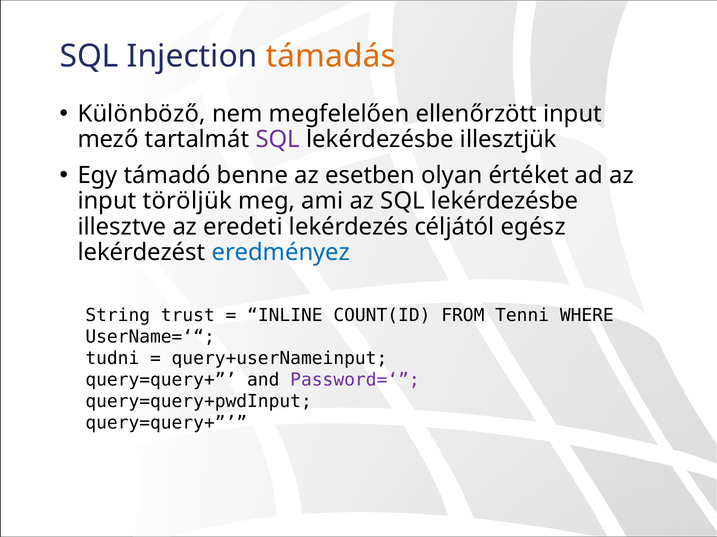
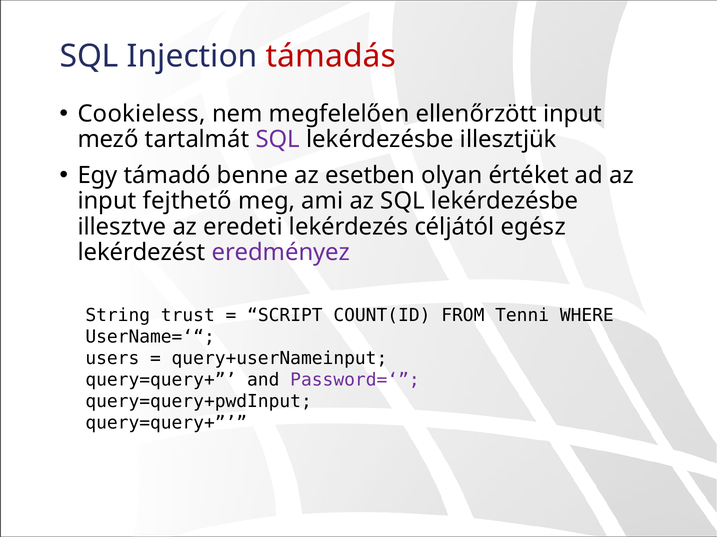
támadás colour: orange -> red (331, 56)
Különböző: Különböző -> Cookieless (142, 114)
töröljük: töröljük -> fejthető (187, 201)
eredményez colour: blue -> purple (281, 253)
INLINE: INLINE -> SCRIPT (285, 316)
tudni: tudni -> users (112, 359)
